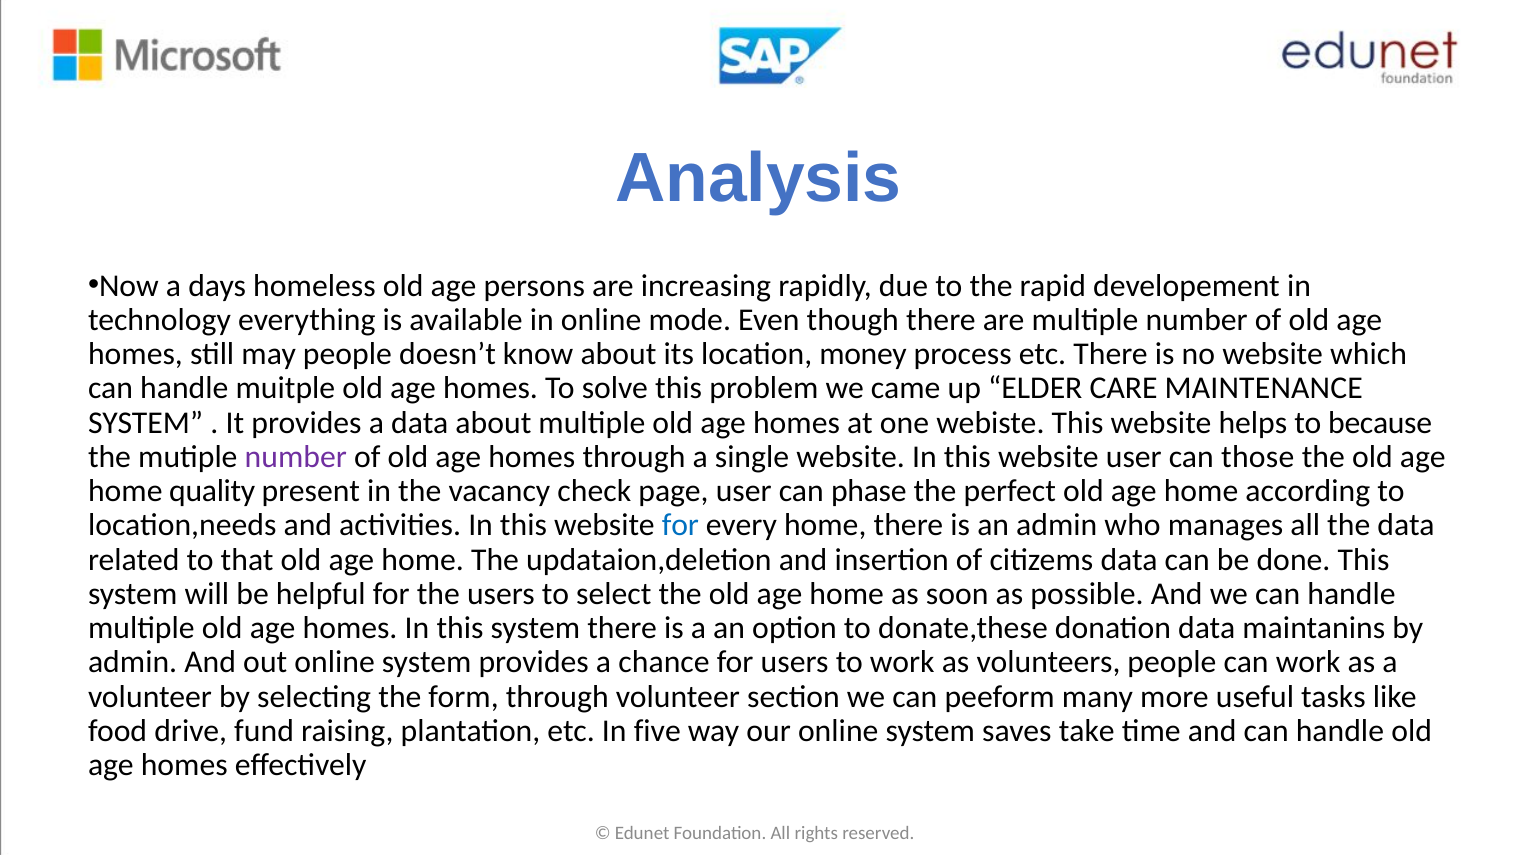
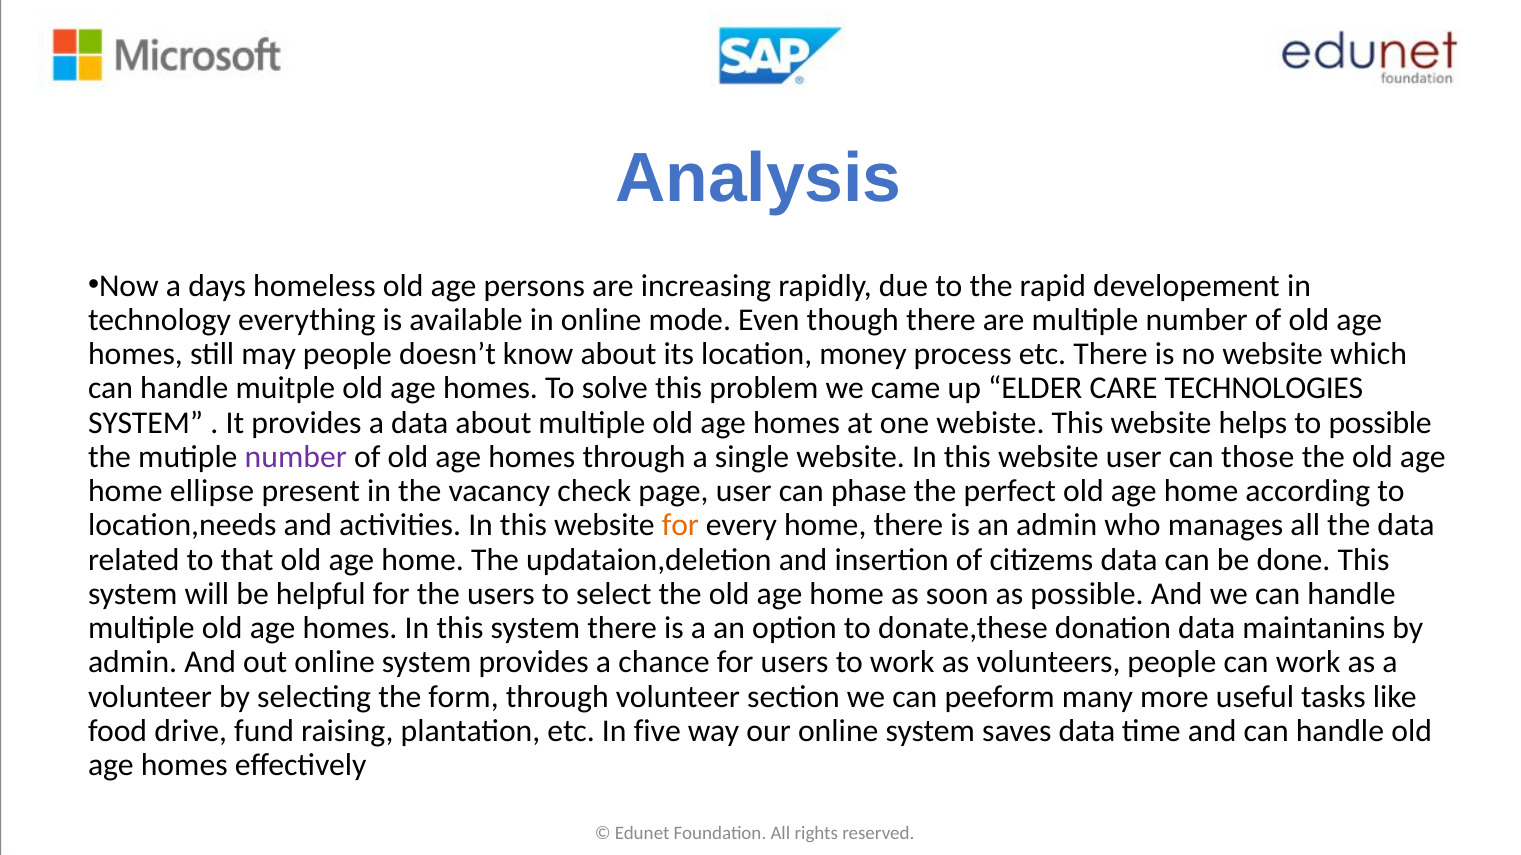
MAINTENANCE: MAINTENANCE -> TECHNOLOGIES (1264, 389)
to because: because -> possible (1380, 423)
quality: quality -> ellipse (212, 492)
for colour: blue -> orange (680, 526)
saves take: take -> data (1087, 731)
